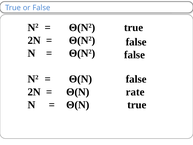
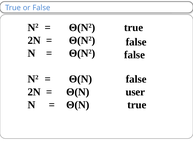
rate: rate -> user (135, 92)
